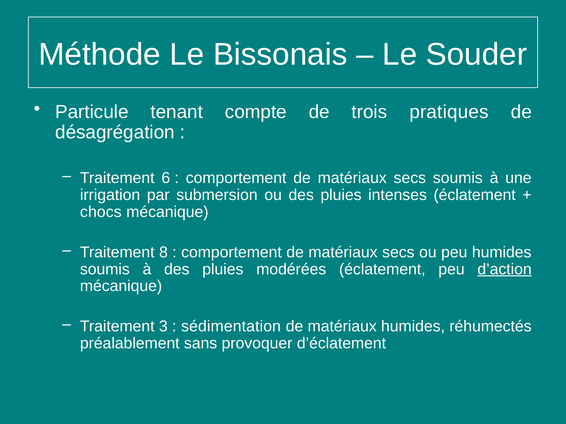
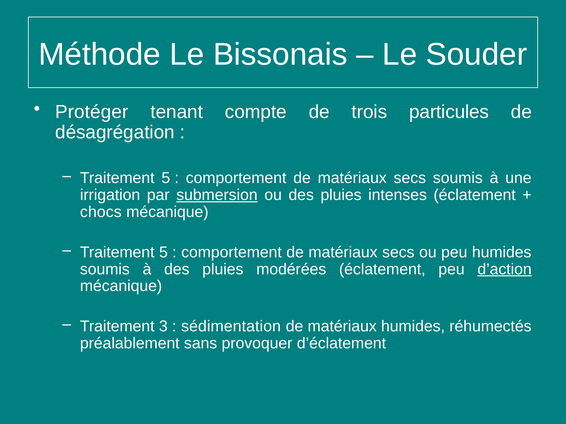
Particule: Particule -> Protéger (92, 112)
pratiques: pratiques -> particules (449, 112)
6: 6 -> 5 (166, 178)
submersion underline: none -> present (217, 195)
8: 8 -> 5 (164, 252)
